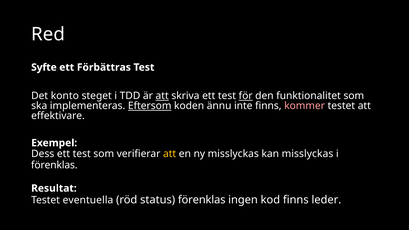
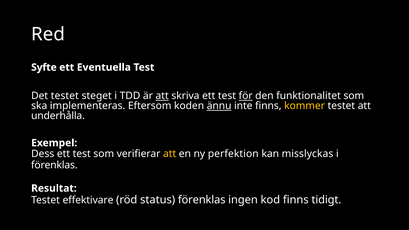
Förbättras: Förbättras -> Eventuella (104, 67)
Det konto: konto -> testet (65, 96)
Eftersom underline: present -> none (150, 106)
ännu underline: none -> present (219, 106)
kommer colour: pink -> yellow (305, 106)
effektivare: effektivare -> underhålla (58, 116)
ny misslyckas: misslyckas -> perfektion (233, 154)
eventuella: eventuella -> effektivare (88, 200)
leder: leder -> tidigt (326, 200)
